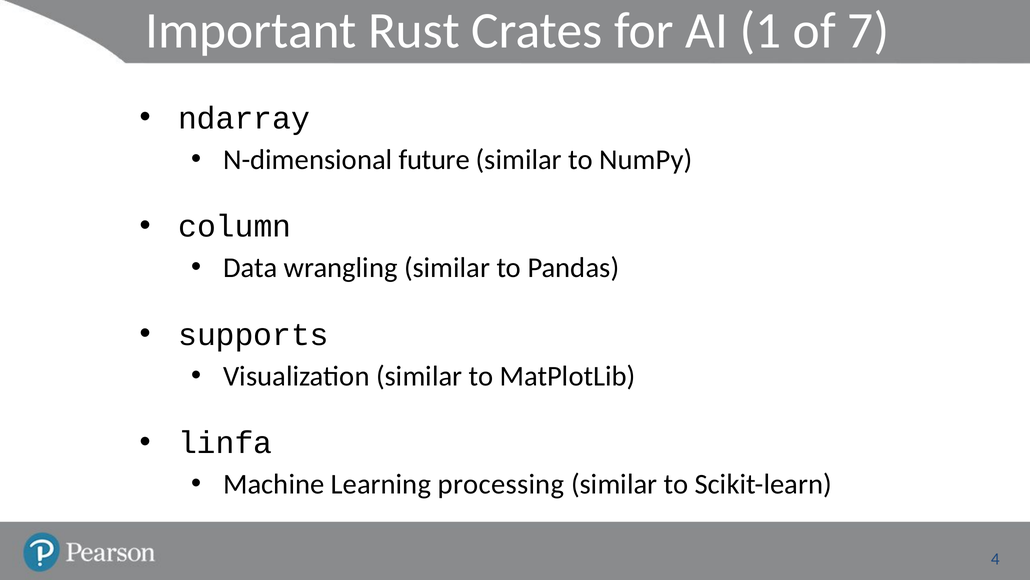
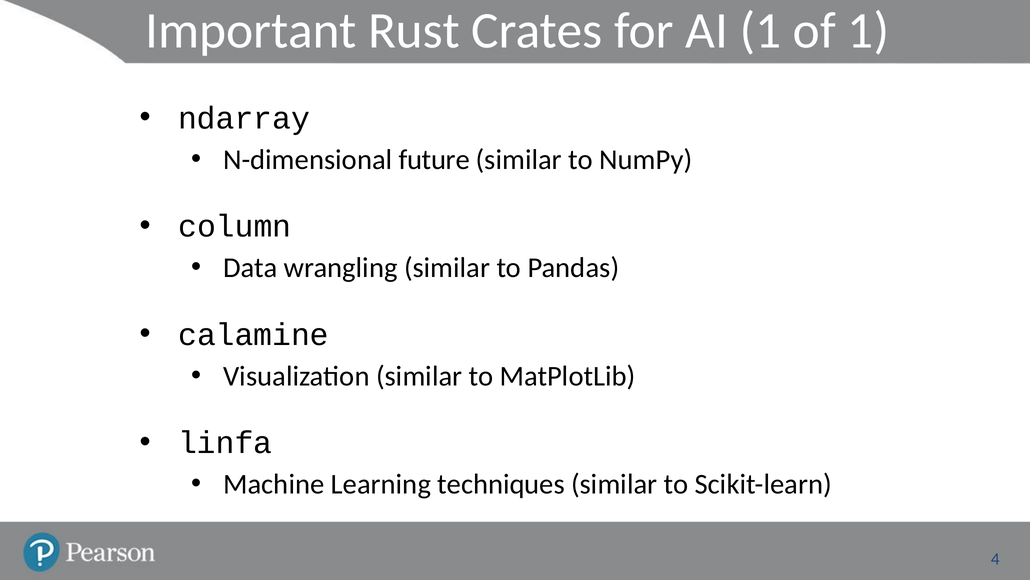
of 7: 7 -> 1 (868, 31)
supports: supports -> calamine (254, 334)
processing: processing -> techniques (501, 484)
